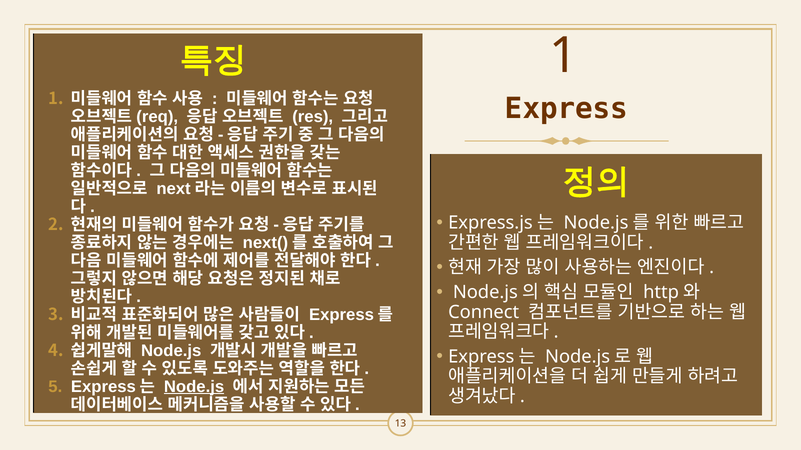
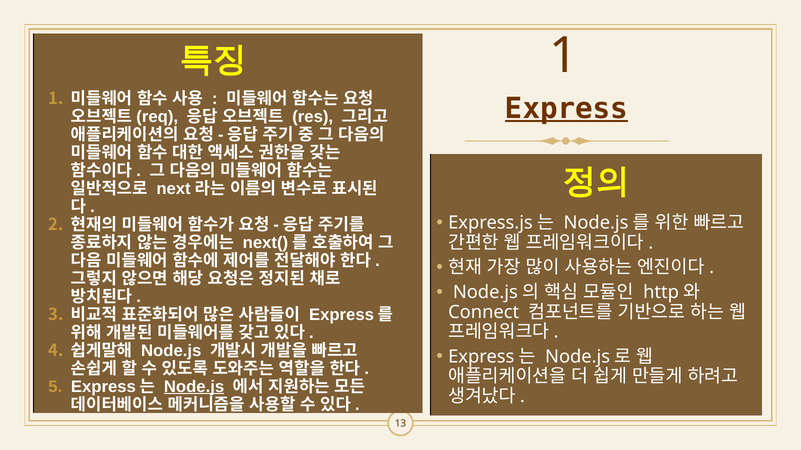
Express underline: none -> present (566, 109)
